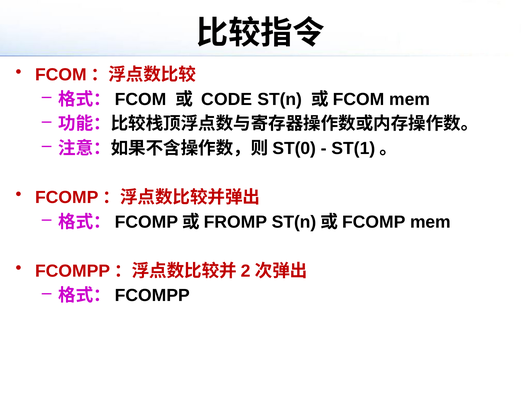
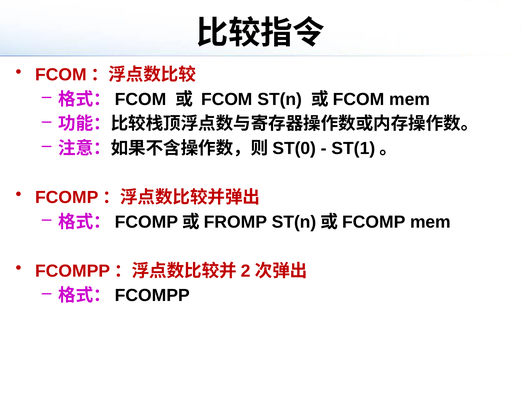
CODE: CODE -> FCOM (227, 99)
